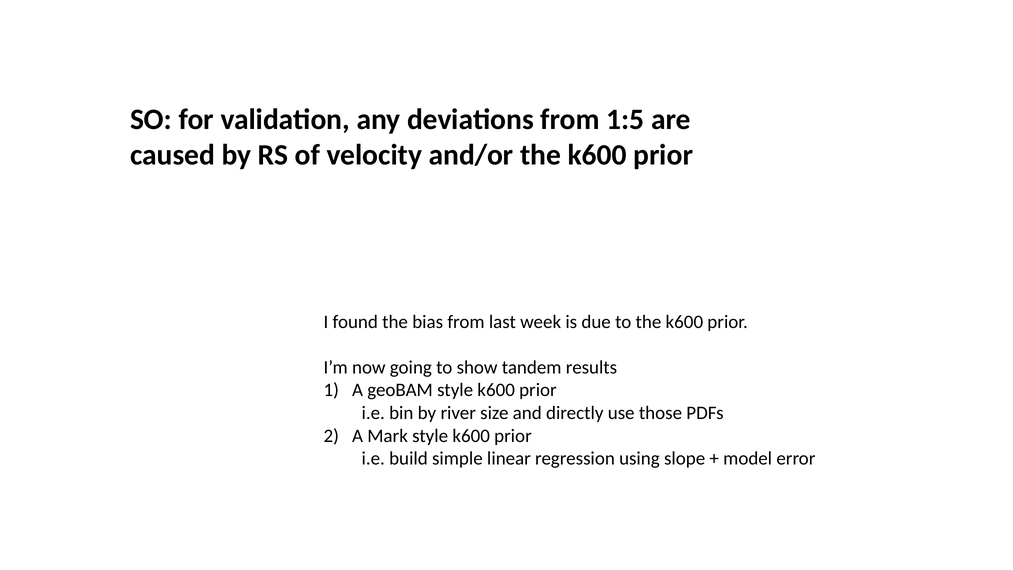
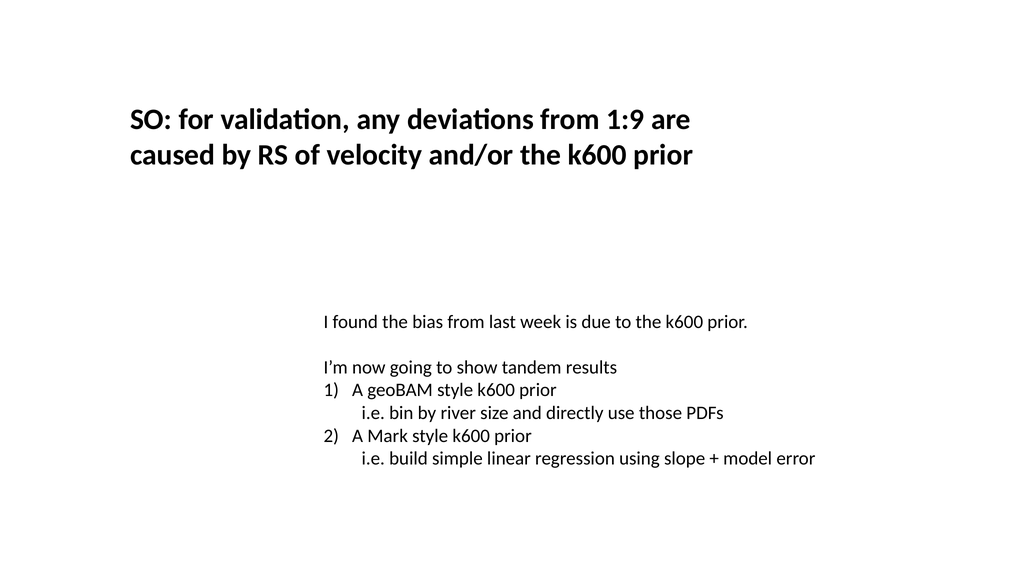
1:5: 1:5 -> 1:9 (625, 119)
